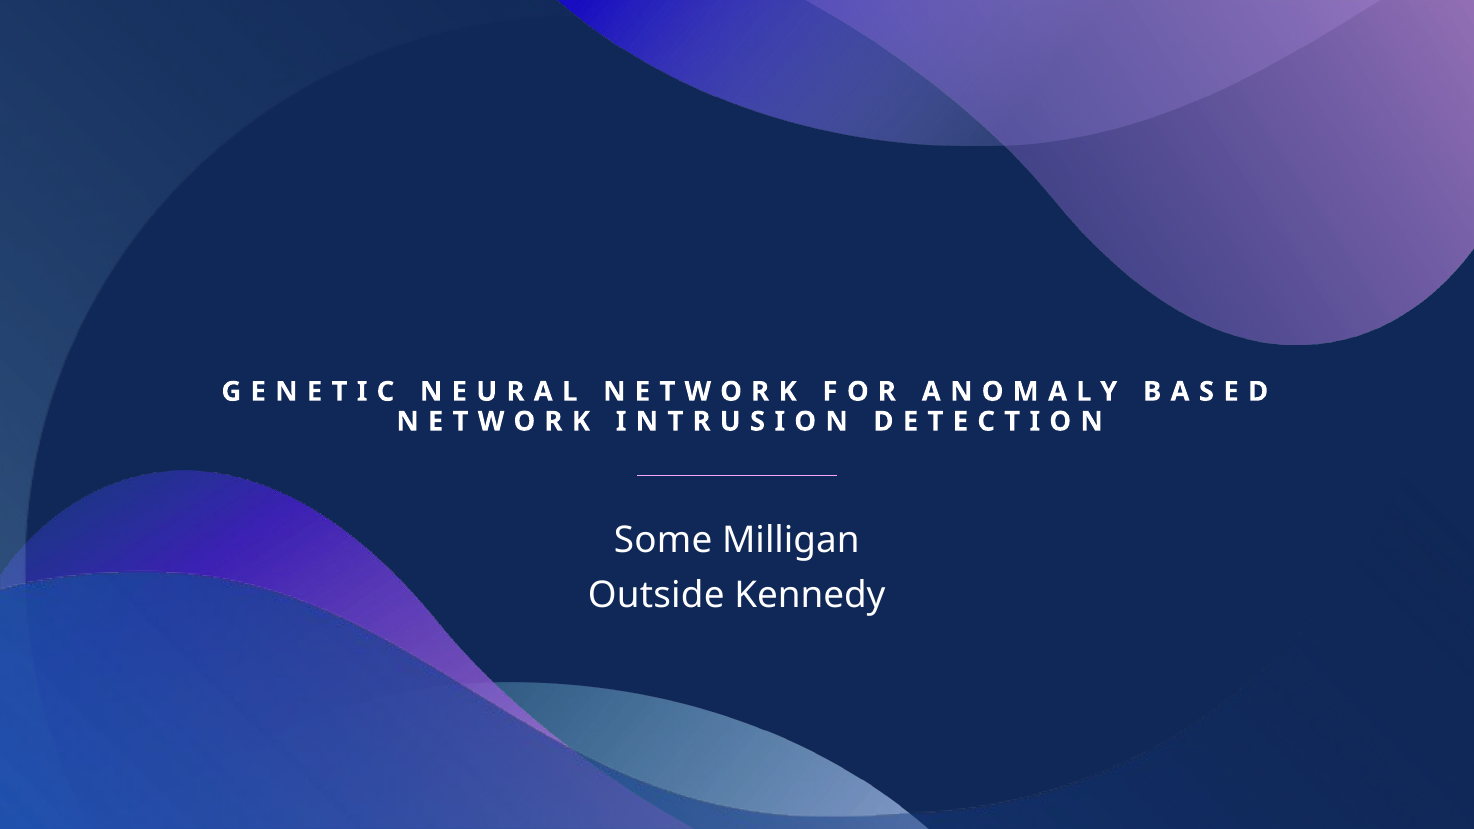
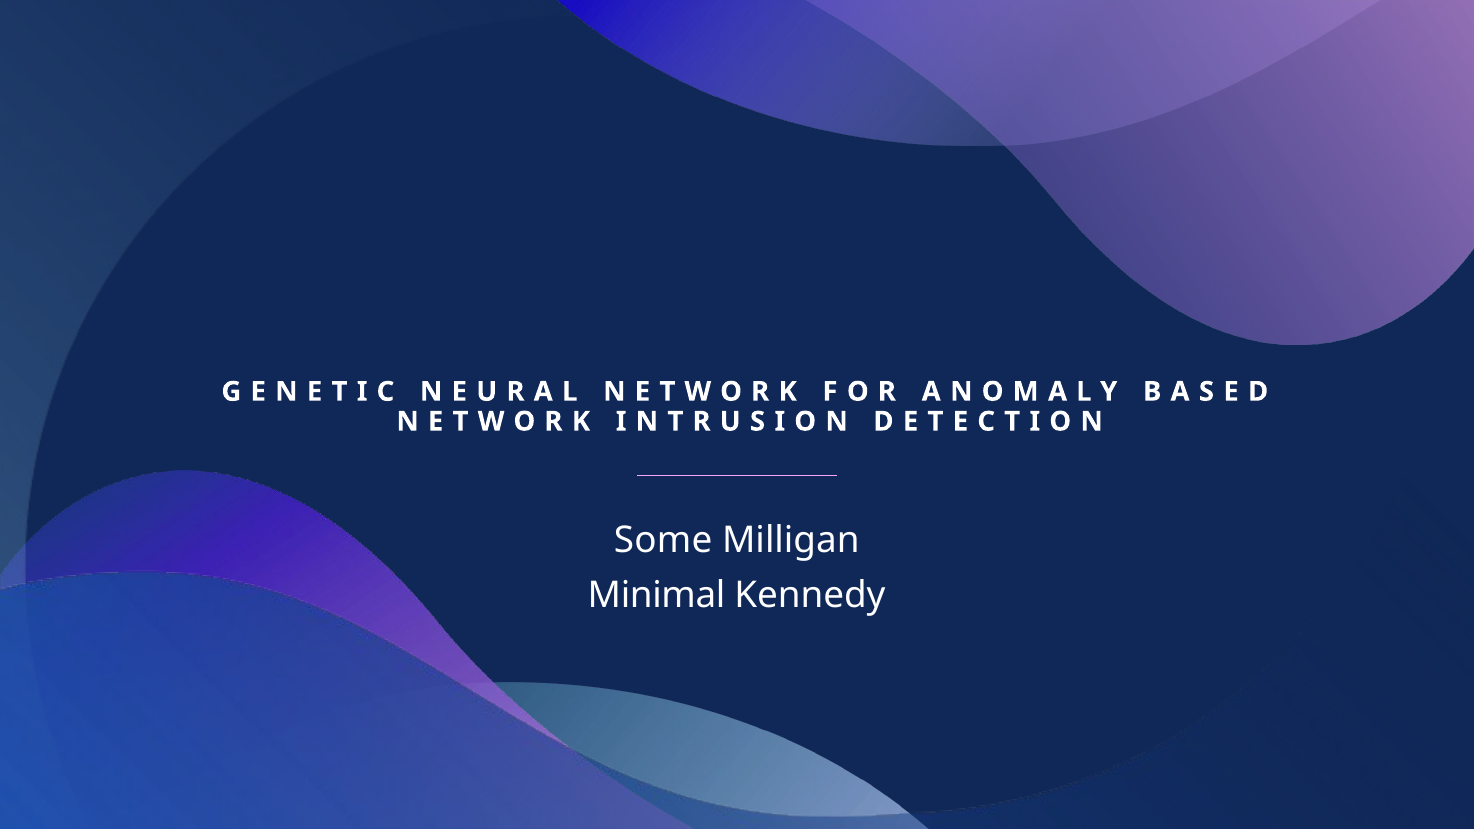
Outside: Outside -> Minimal (657, 596)
